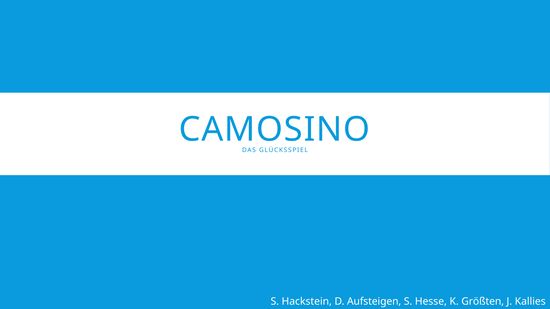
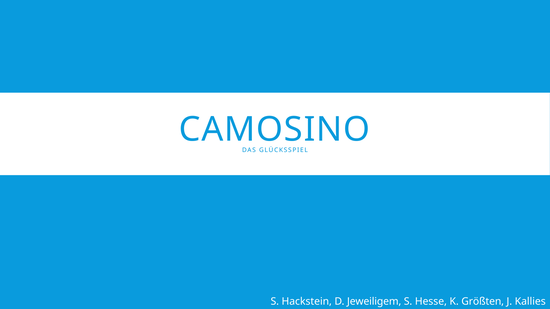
Aufsteigen: Aufsteigen -> Jeweiligem (374, 302)
